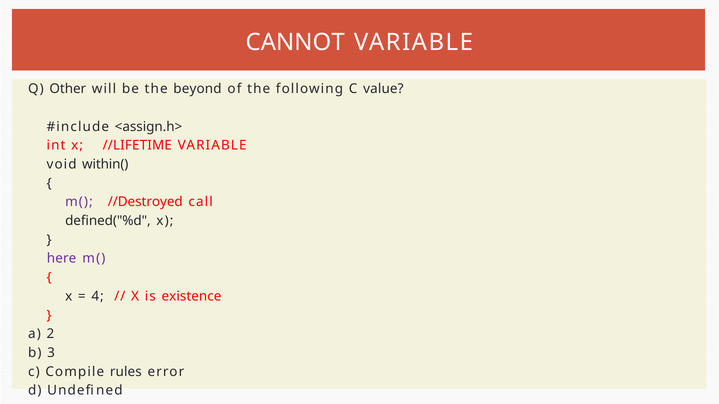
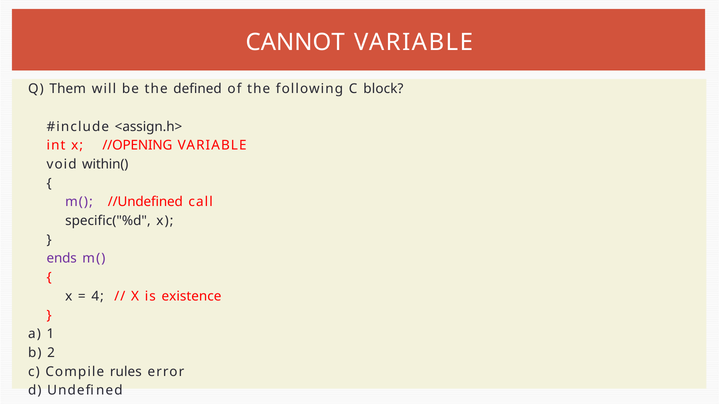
Other: Other -> Them (68, 89)
beyond: beyond -> defined (198, 89)
value: value -> block (383, 89)
//LIFETIME: //LIFETIME -> //OPENING (137, 146)
//Destroyed: //Destroyed -> //Undefined (145, 202)
defined("%d: defined("%d -> specific("%d (108, 221)
here: here -> ends (62, 259)
2: 2 -> 1 (50, 334)
3: 3 -> 2 (51, 353)
